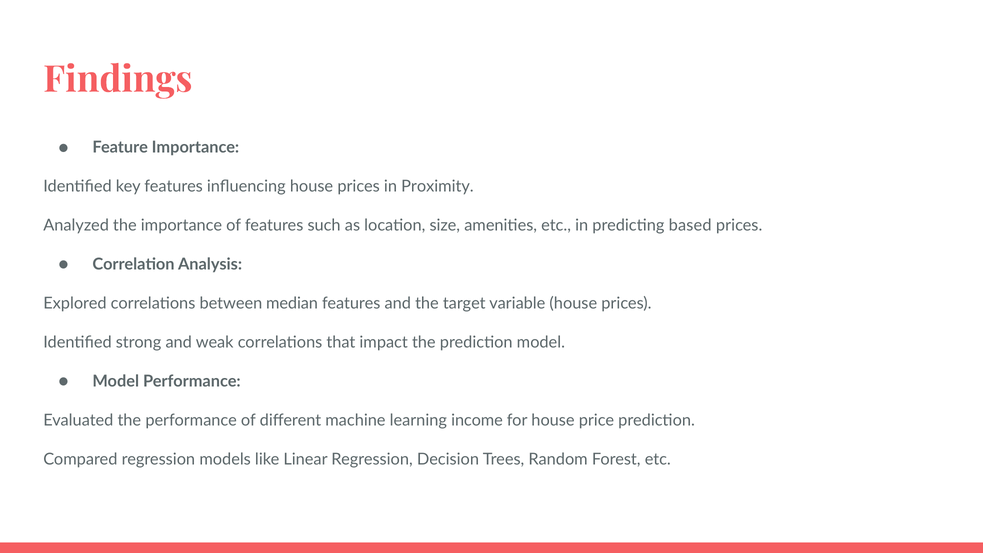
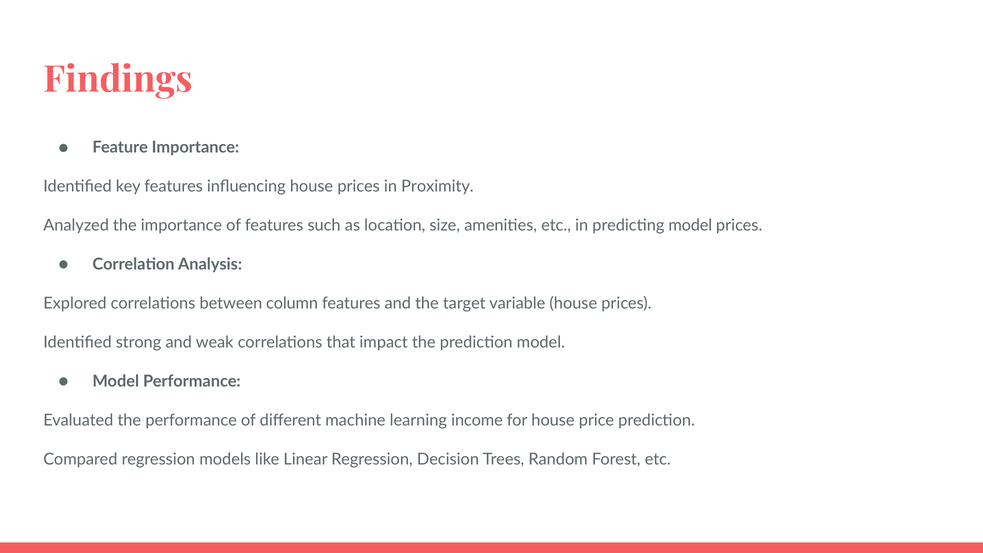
predicting based: based -> model (690, 225)
median: median -> column (292, 303)
